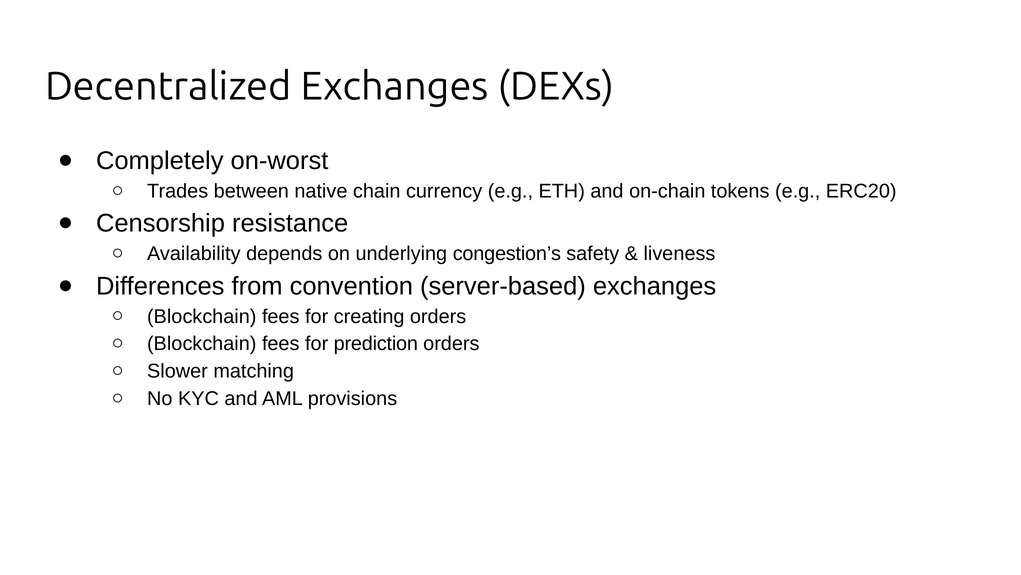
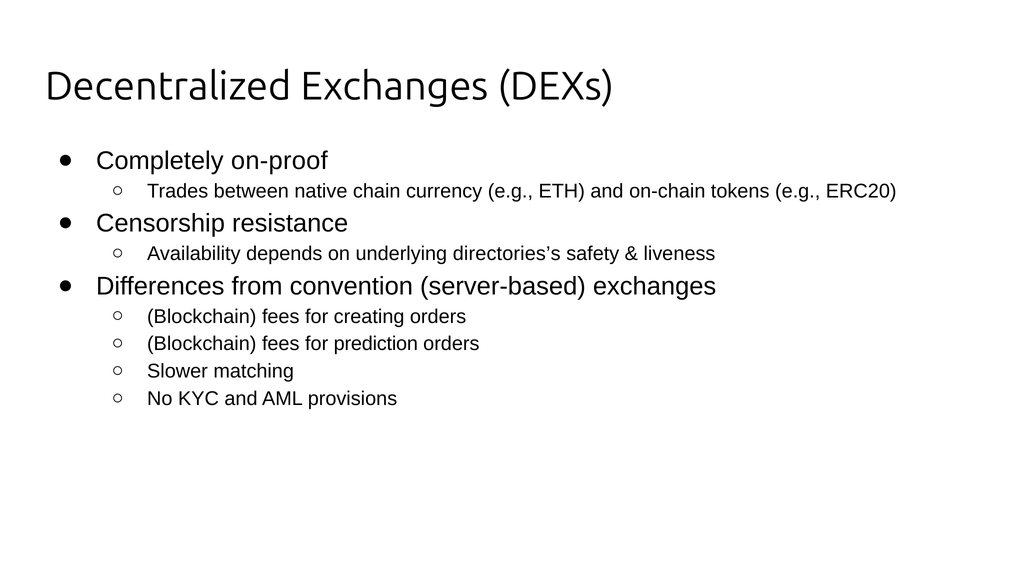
on-worst: on-worst -> on-proof (279, 161)
congestion’s: congestion’s -> directories’s (507, 254)
